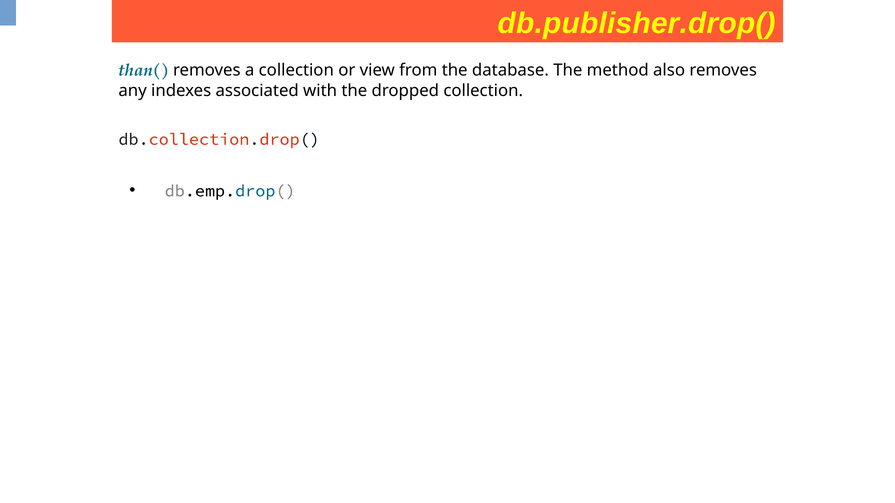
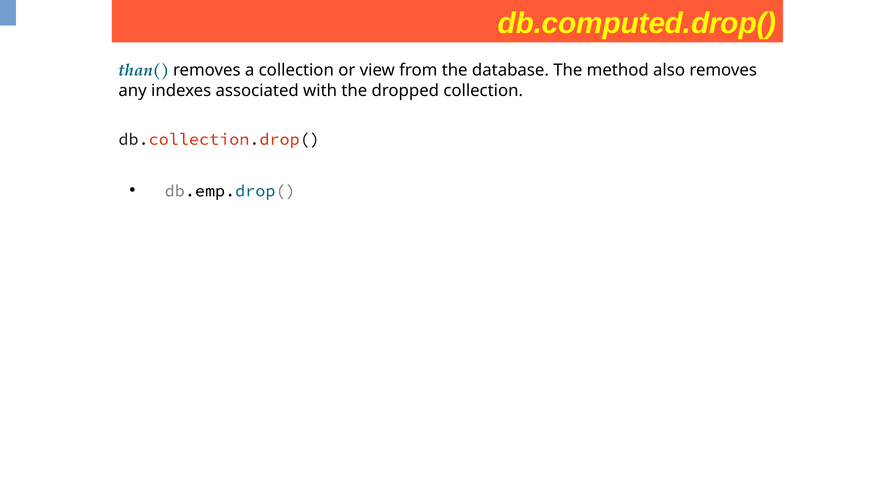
db.publisher.drop(: db.publisher.drop( -> db.computed.drop( (637, 23)
